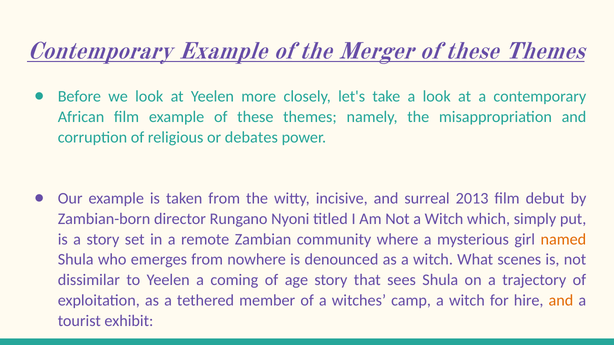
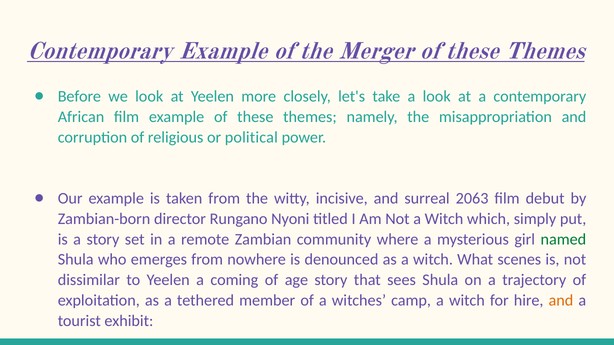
debates: debates -> political (251, 137)
2013: 2013 -> 2063 (472, 199)
named colour: orange -> green (563, 239)
